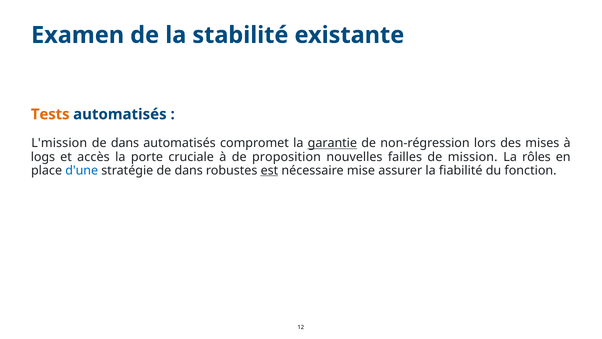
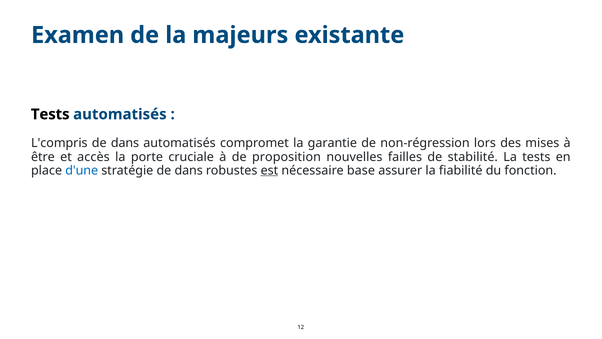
stabilité: stabilité -> majeurs (240, 35)
Tests colour: orange -> black (50, 114)
L'mission: L'mission -> L'compris (59, 143)
garantie underline: present -> none (332, 143)
logs: logs -> être (43, 157)
mission: mission -> stabilité (473, 157)
La rôles: rôles -> tests (536, 157)
mise: mise -> base (361, 170)
